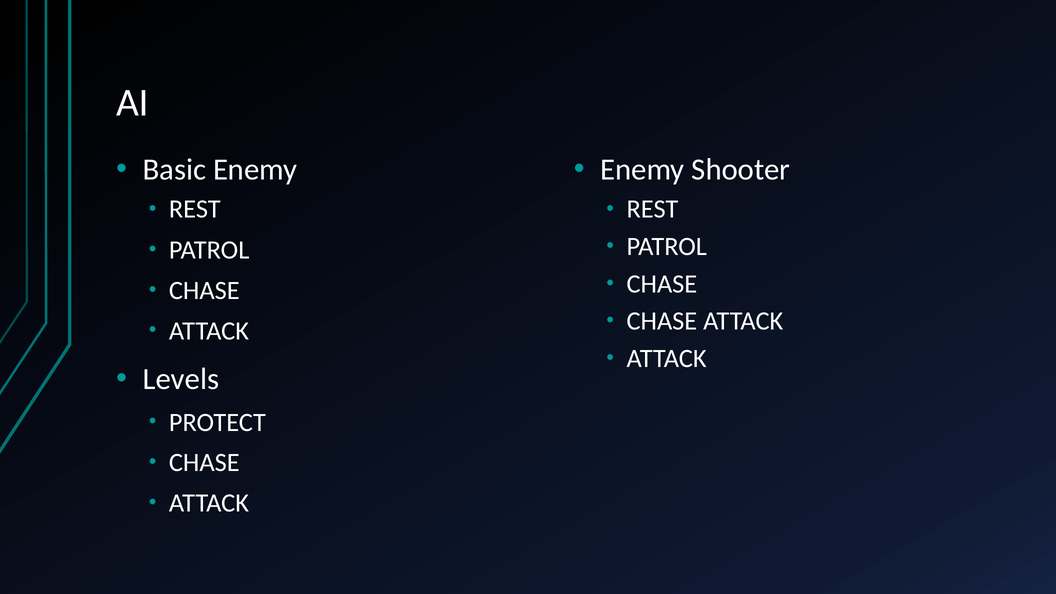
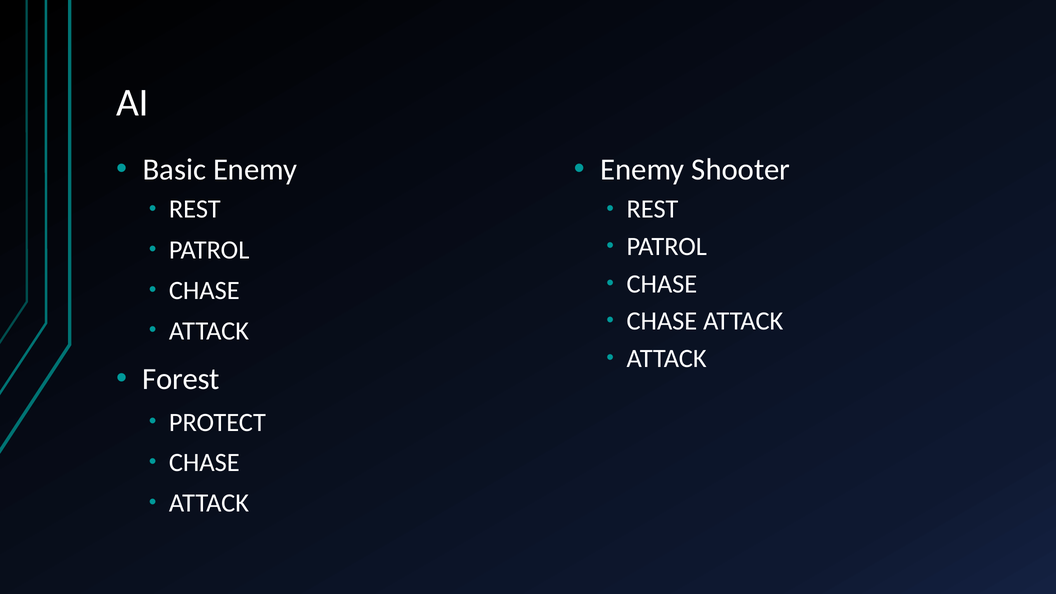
Levels: Levels -> Forest (181, 379)
